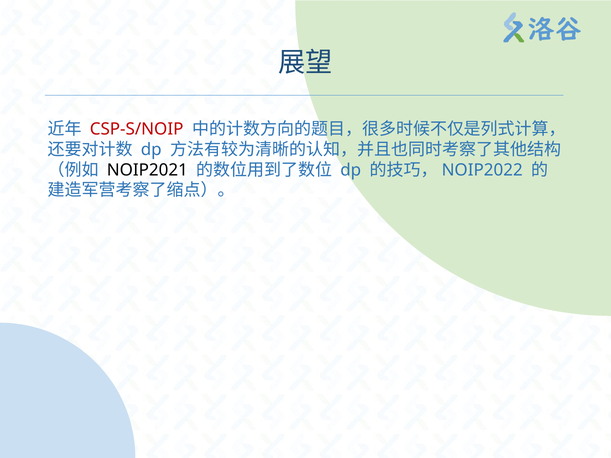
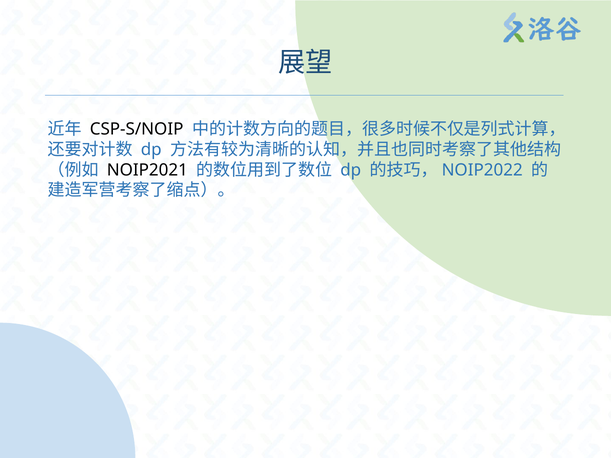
CSP-S/NOIP colour: red -> black (137, 129)
